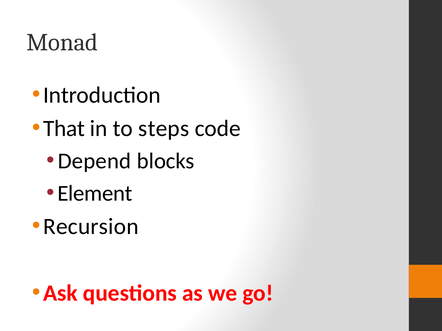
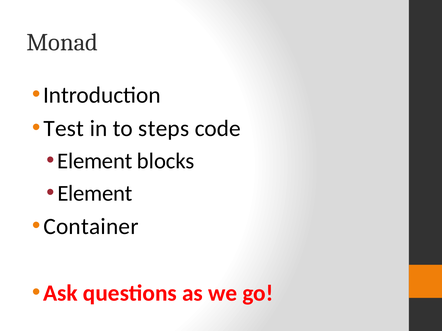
That: That -> Test (64, 129)
Depend: Depend -> Element (95, 161)
Recursion: Recursion -> Container (91, 227)
